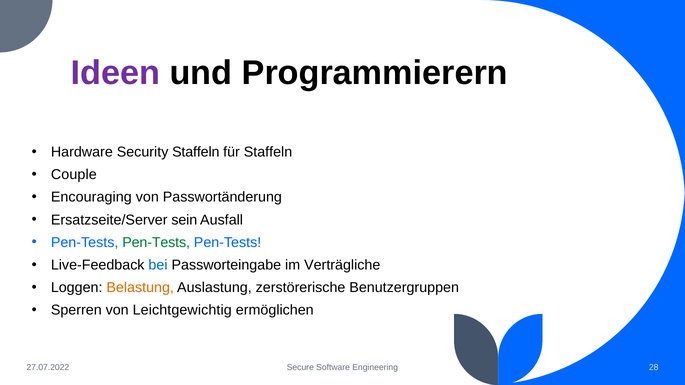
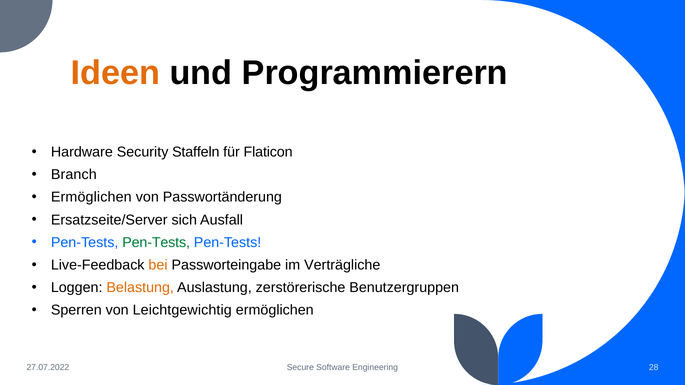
Ideen colour: purple -> orange (115, 73)
für Staffeln: Staffeln -> Flaticon (268, 152)
Couple: Couple -> Branch (74, 175)
Encouraging: Encouraging -> Ermöglichen (91, 197)
sein: sein -> sich (184, 220)
bei colour: blue -> orange (158, 265)
